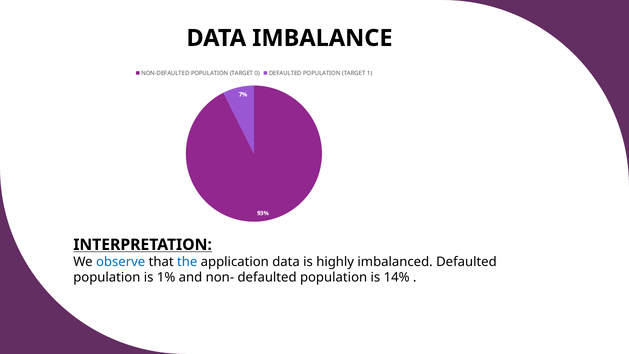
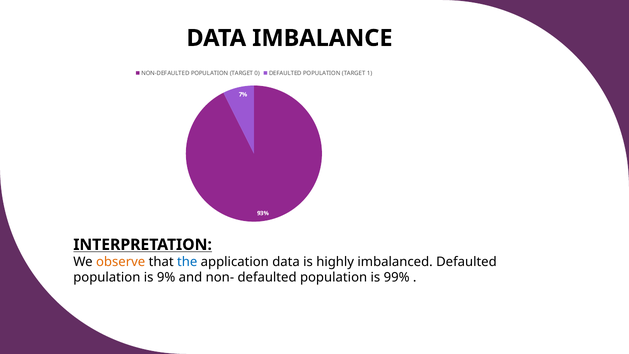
observe colour: blue -> orange (121, 262)
1%: 1% -> 9% (166, 277)
14%: 14% -> 99% (397, 277)
